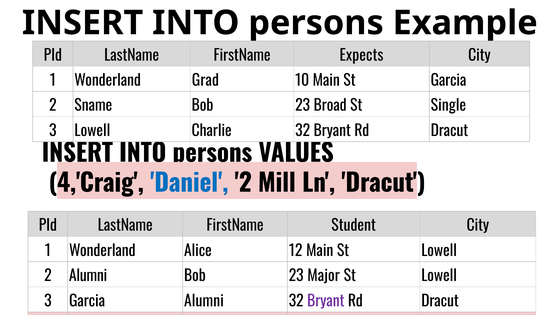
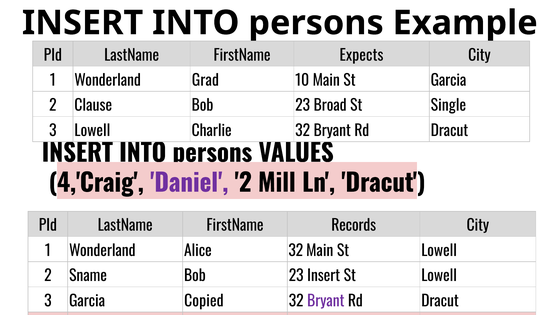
Sname: Sname -> Clause (93, 106)
Daniel colour: blue -> purple (189, 183)
Student: Student -> Records (354, 226)
Alice 12: 12 -> 32 (296, 251)
2 Alumni: Alumni -> Sname (88, 276)
23 Major: Major -> Insert (324, 276)
Garcia Alumni: Alumni -> Copied (204, 301)
